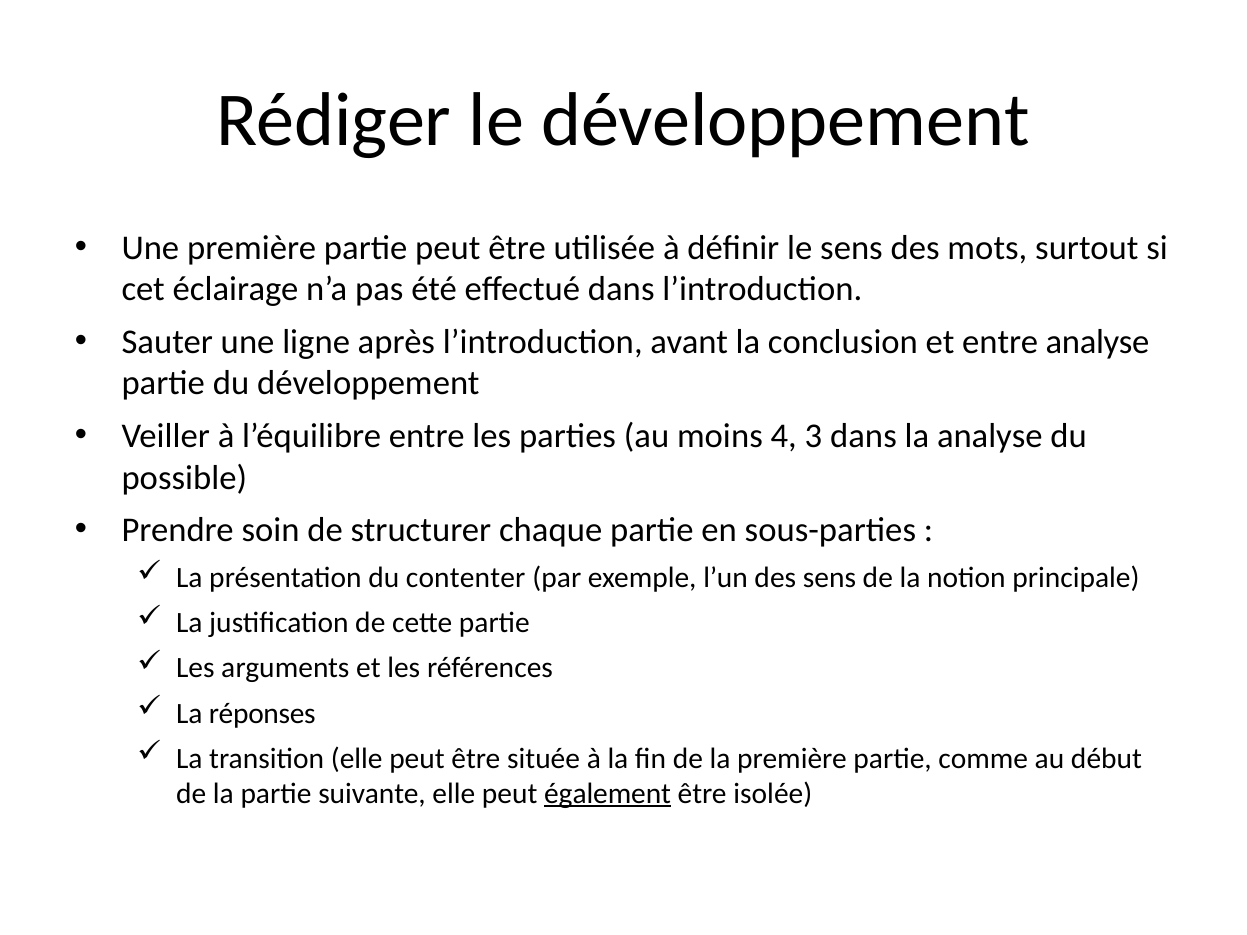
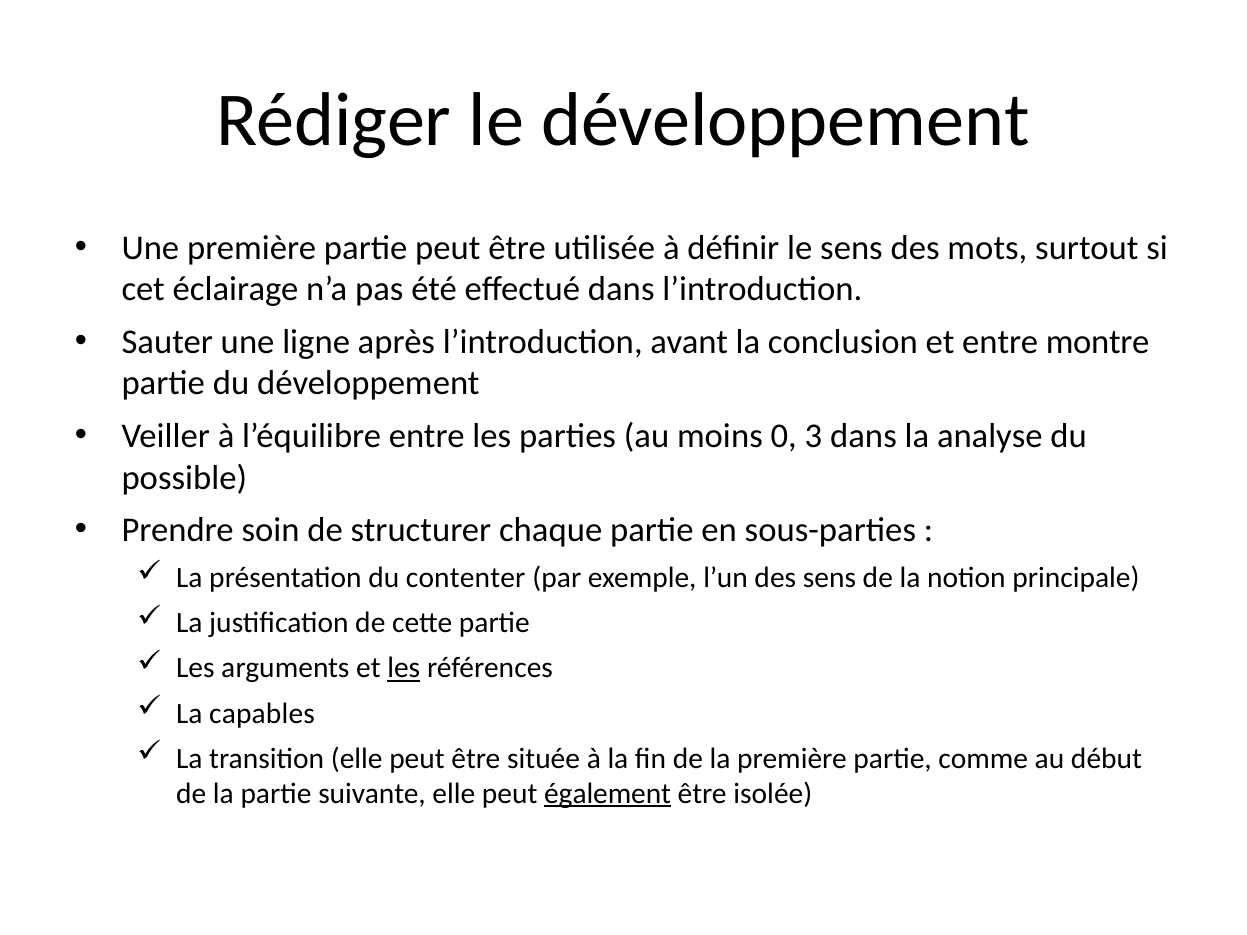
entre analyse: analyse -> montre (1098, 342)
4: 4 -> 0 (784, 436)
les underline: none -> present (404, 668)
réponses: réponses -> capables (262, 713)
